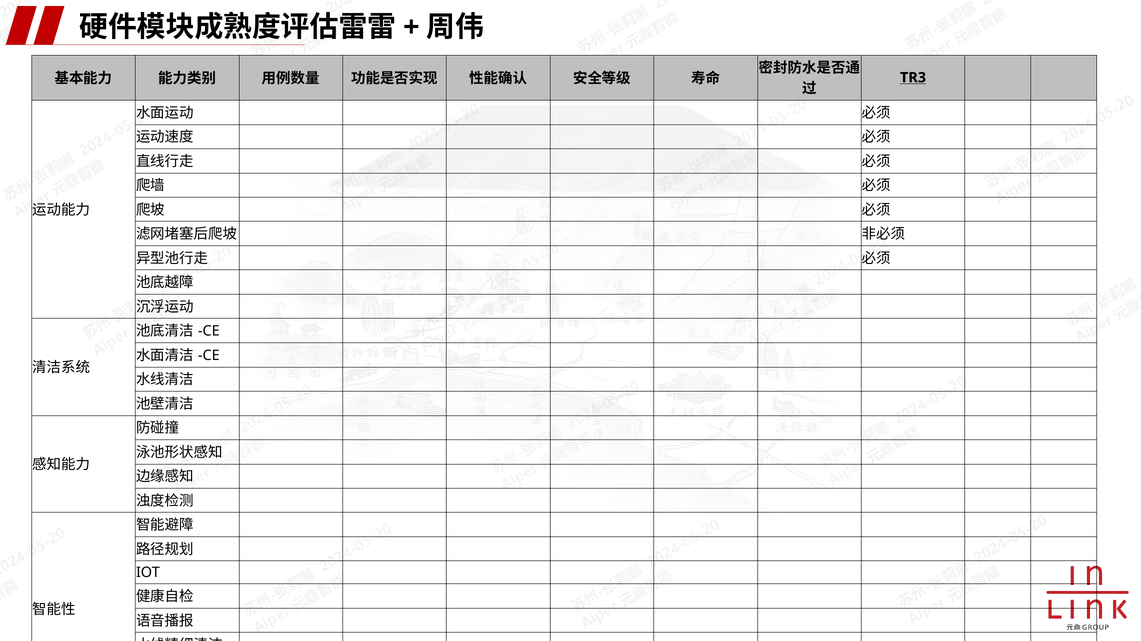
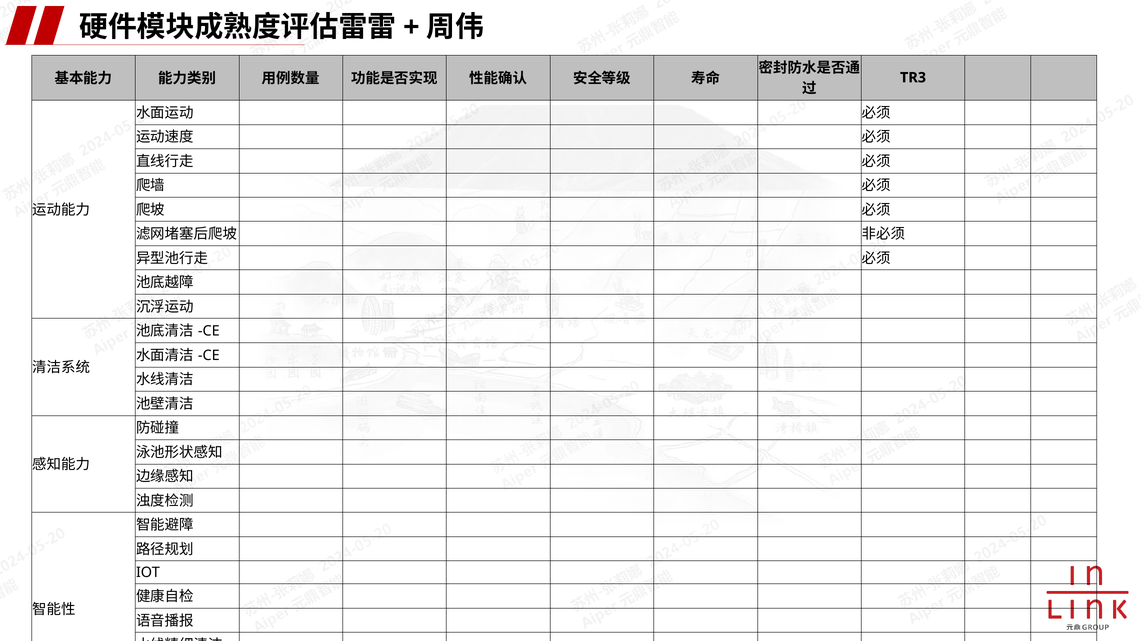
TR3 underline: present -> none (913, 78)
